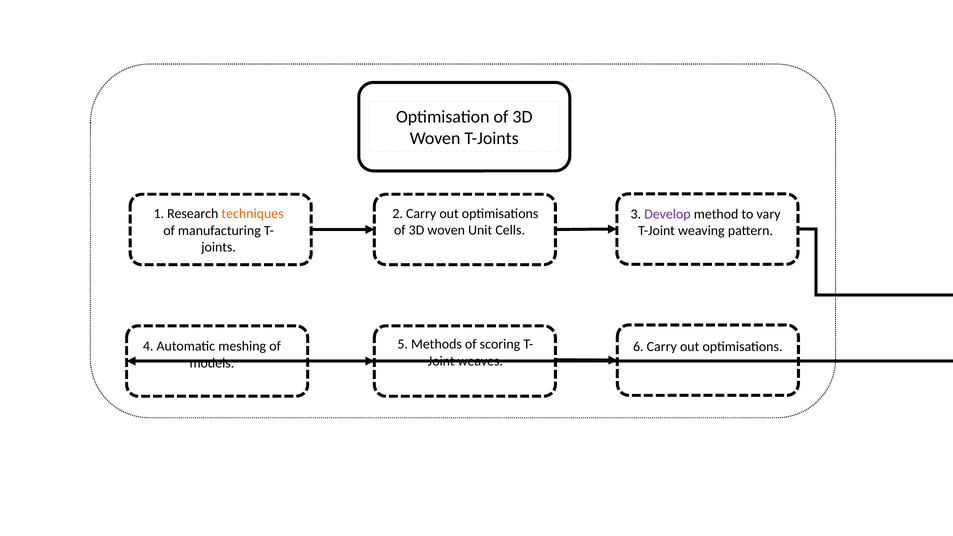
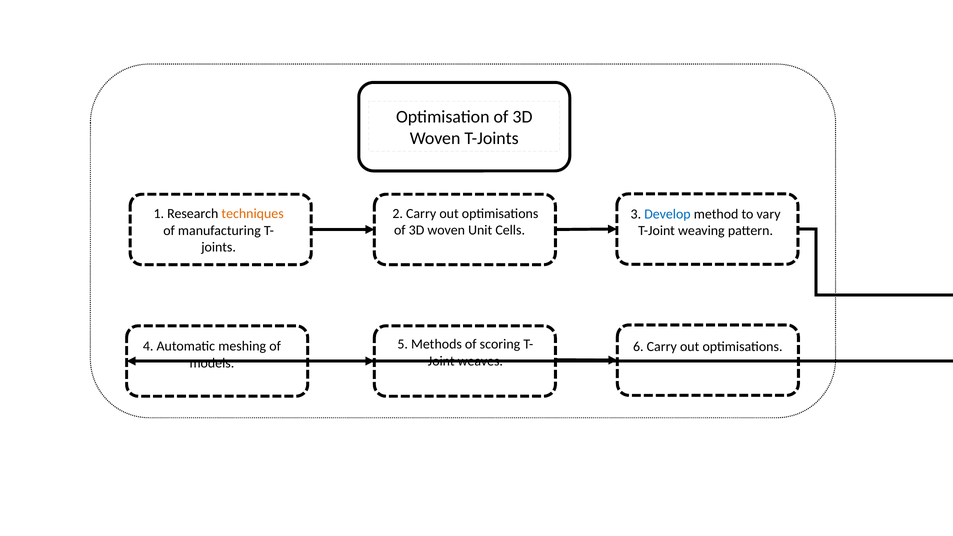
Develop colour: purple -> blue (667, 214)
